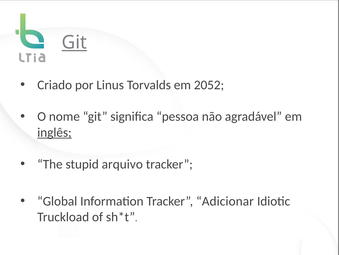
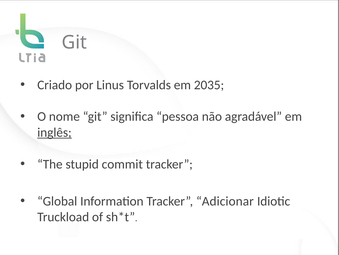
Git underline: present -> none (74, 42)
2052: 2052 -> 2035 (209, 85)
arquivo: arquivo -> commit (122, 164)
